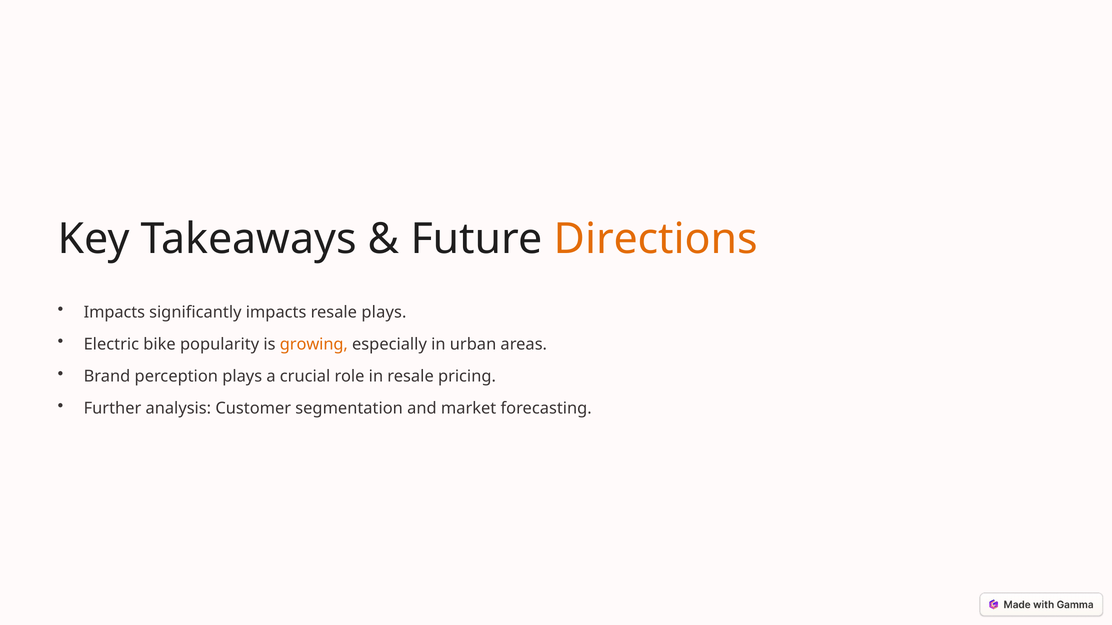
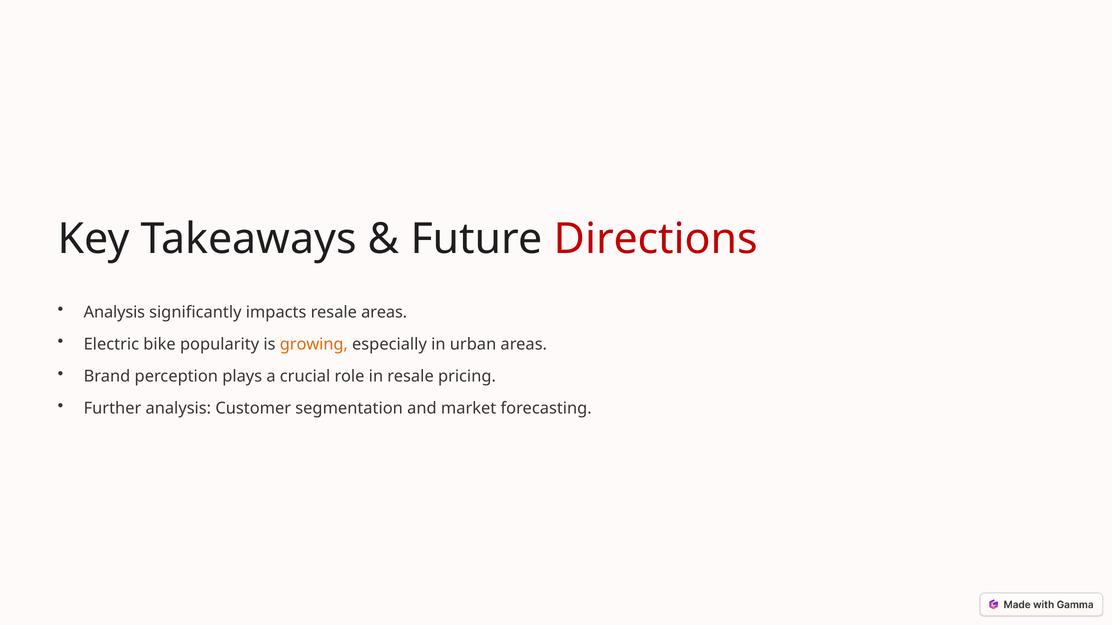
Directions colour: orange -> red (656, 239)
Impacts: Impacts -> Analysis (114, 312)
resale plays: plays -> areas (384, 312)
